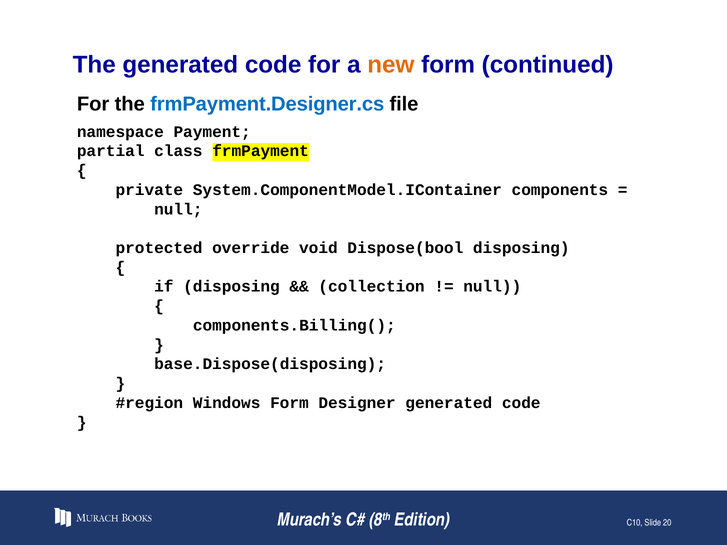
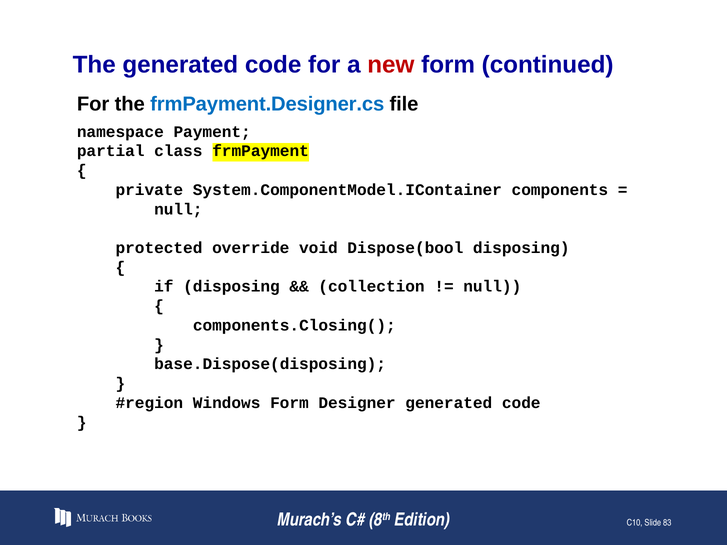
new colour: orange -> red (391, 65)
components.Billing(: components.Billing( -> components.Closing( (294, 326)
20: 20 -> 83 (667, 523)
